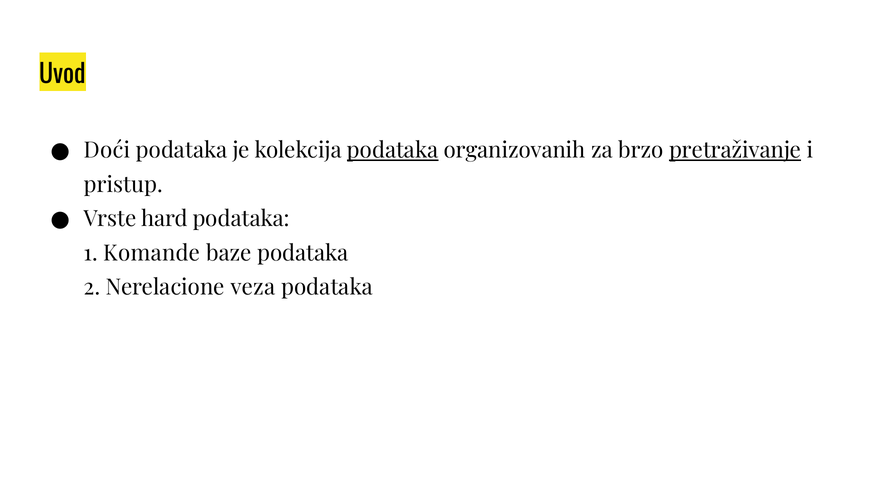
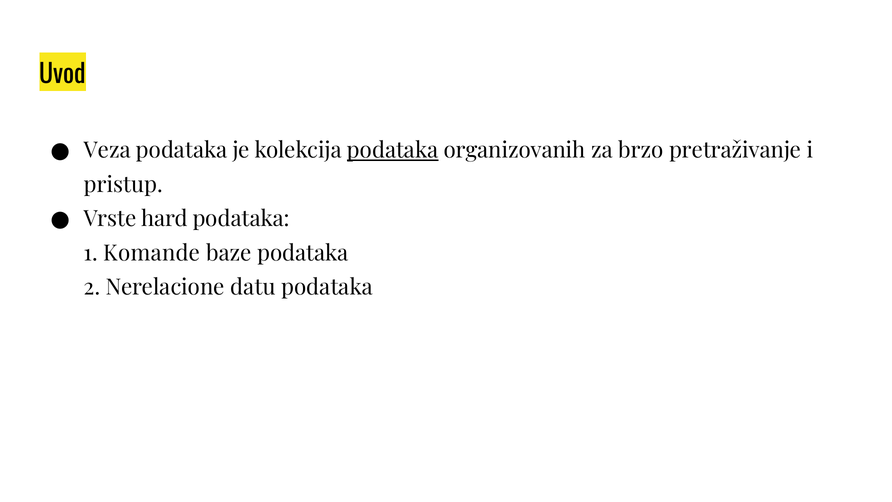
Doći: Doći -> Veza (107, 150)
pretraživanje underline: present -> none (735, 150)
veza: veza -> datu (253, 287)
